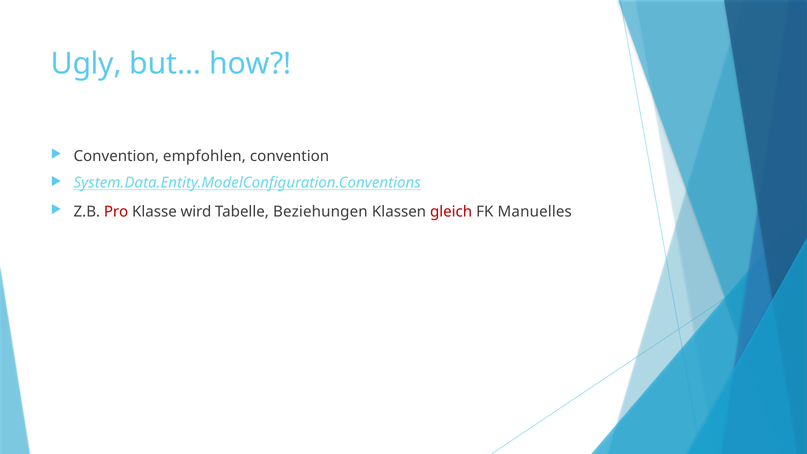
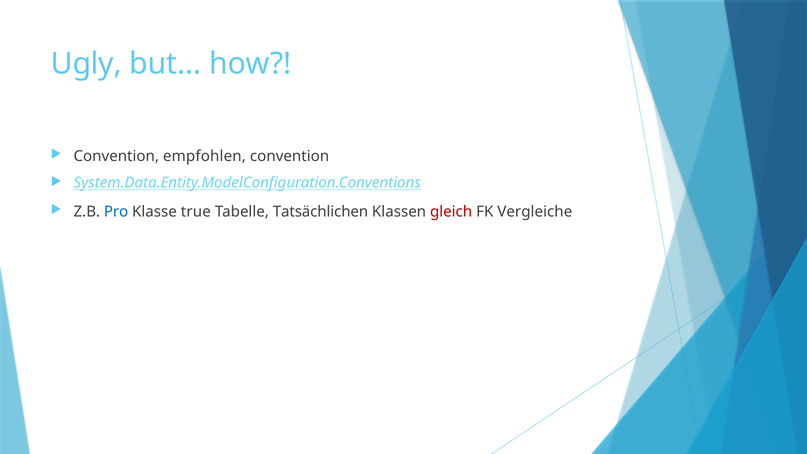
Pro colour: red -> blue (116, 212)
wird: wird -> true (196, 212)
Beziehungen: Beziehungen -> Tatsächlichen (321, 212)
Manuelles: Manuelles -> Vergleiche (535, 212)
